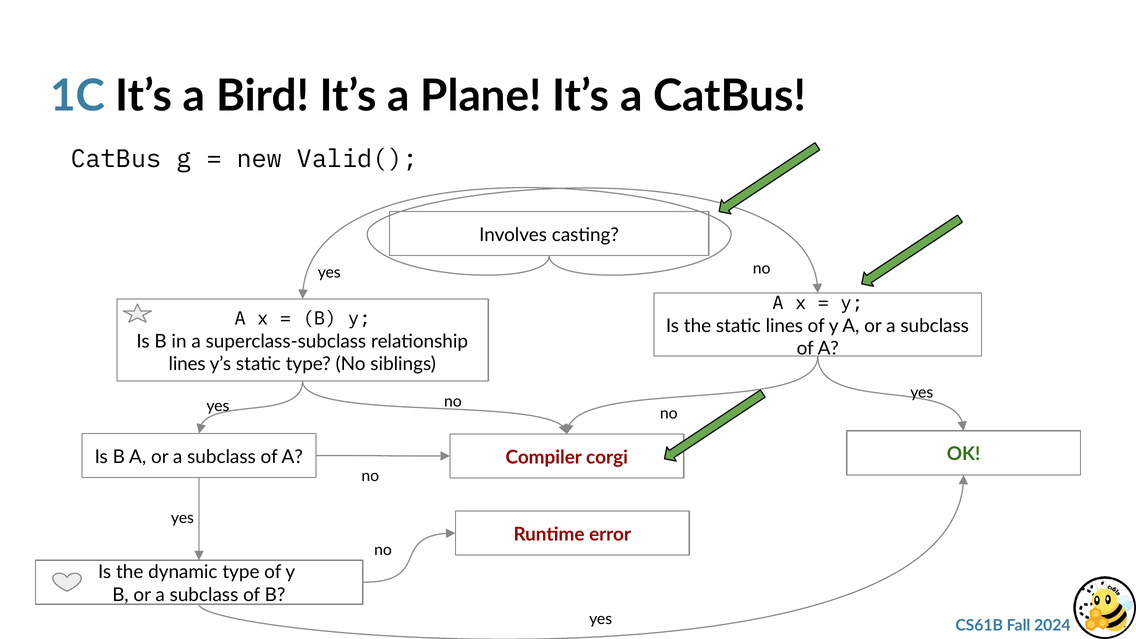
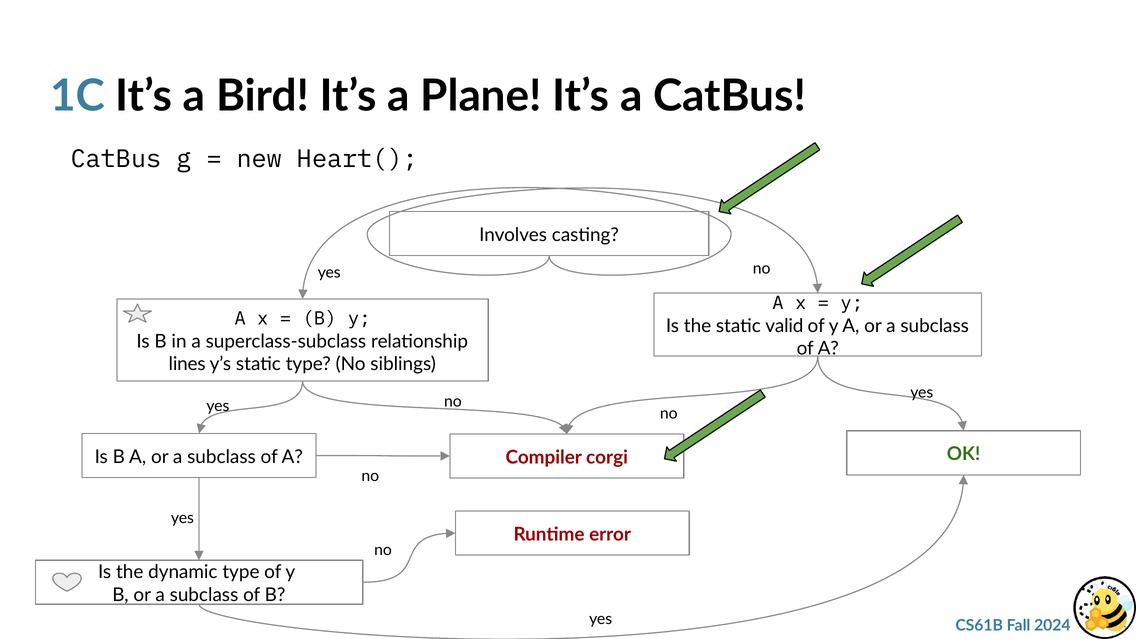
Valid(: Valid( -> Heart( (357, 159)
static lines: lines -> valid (784, 326)
